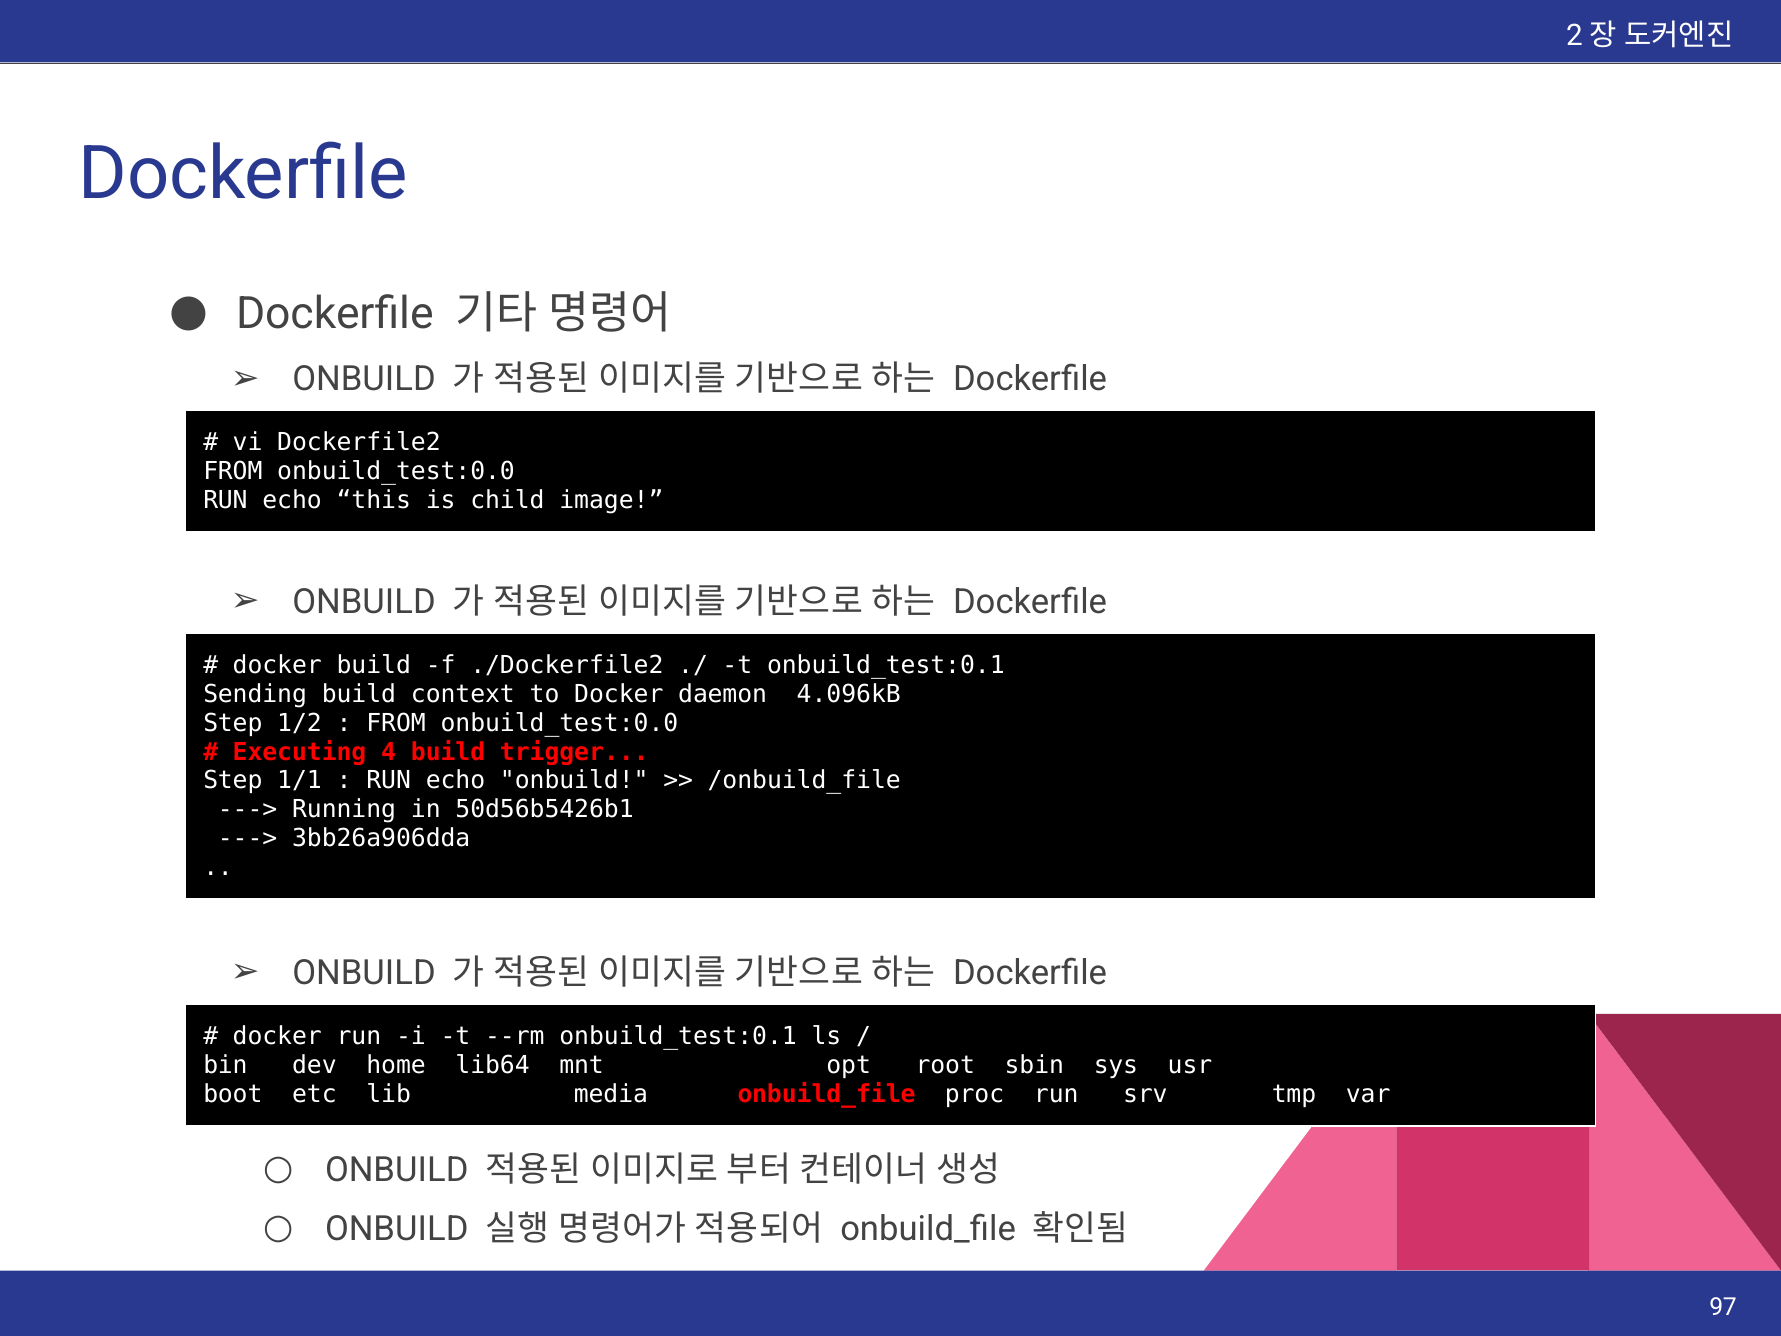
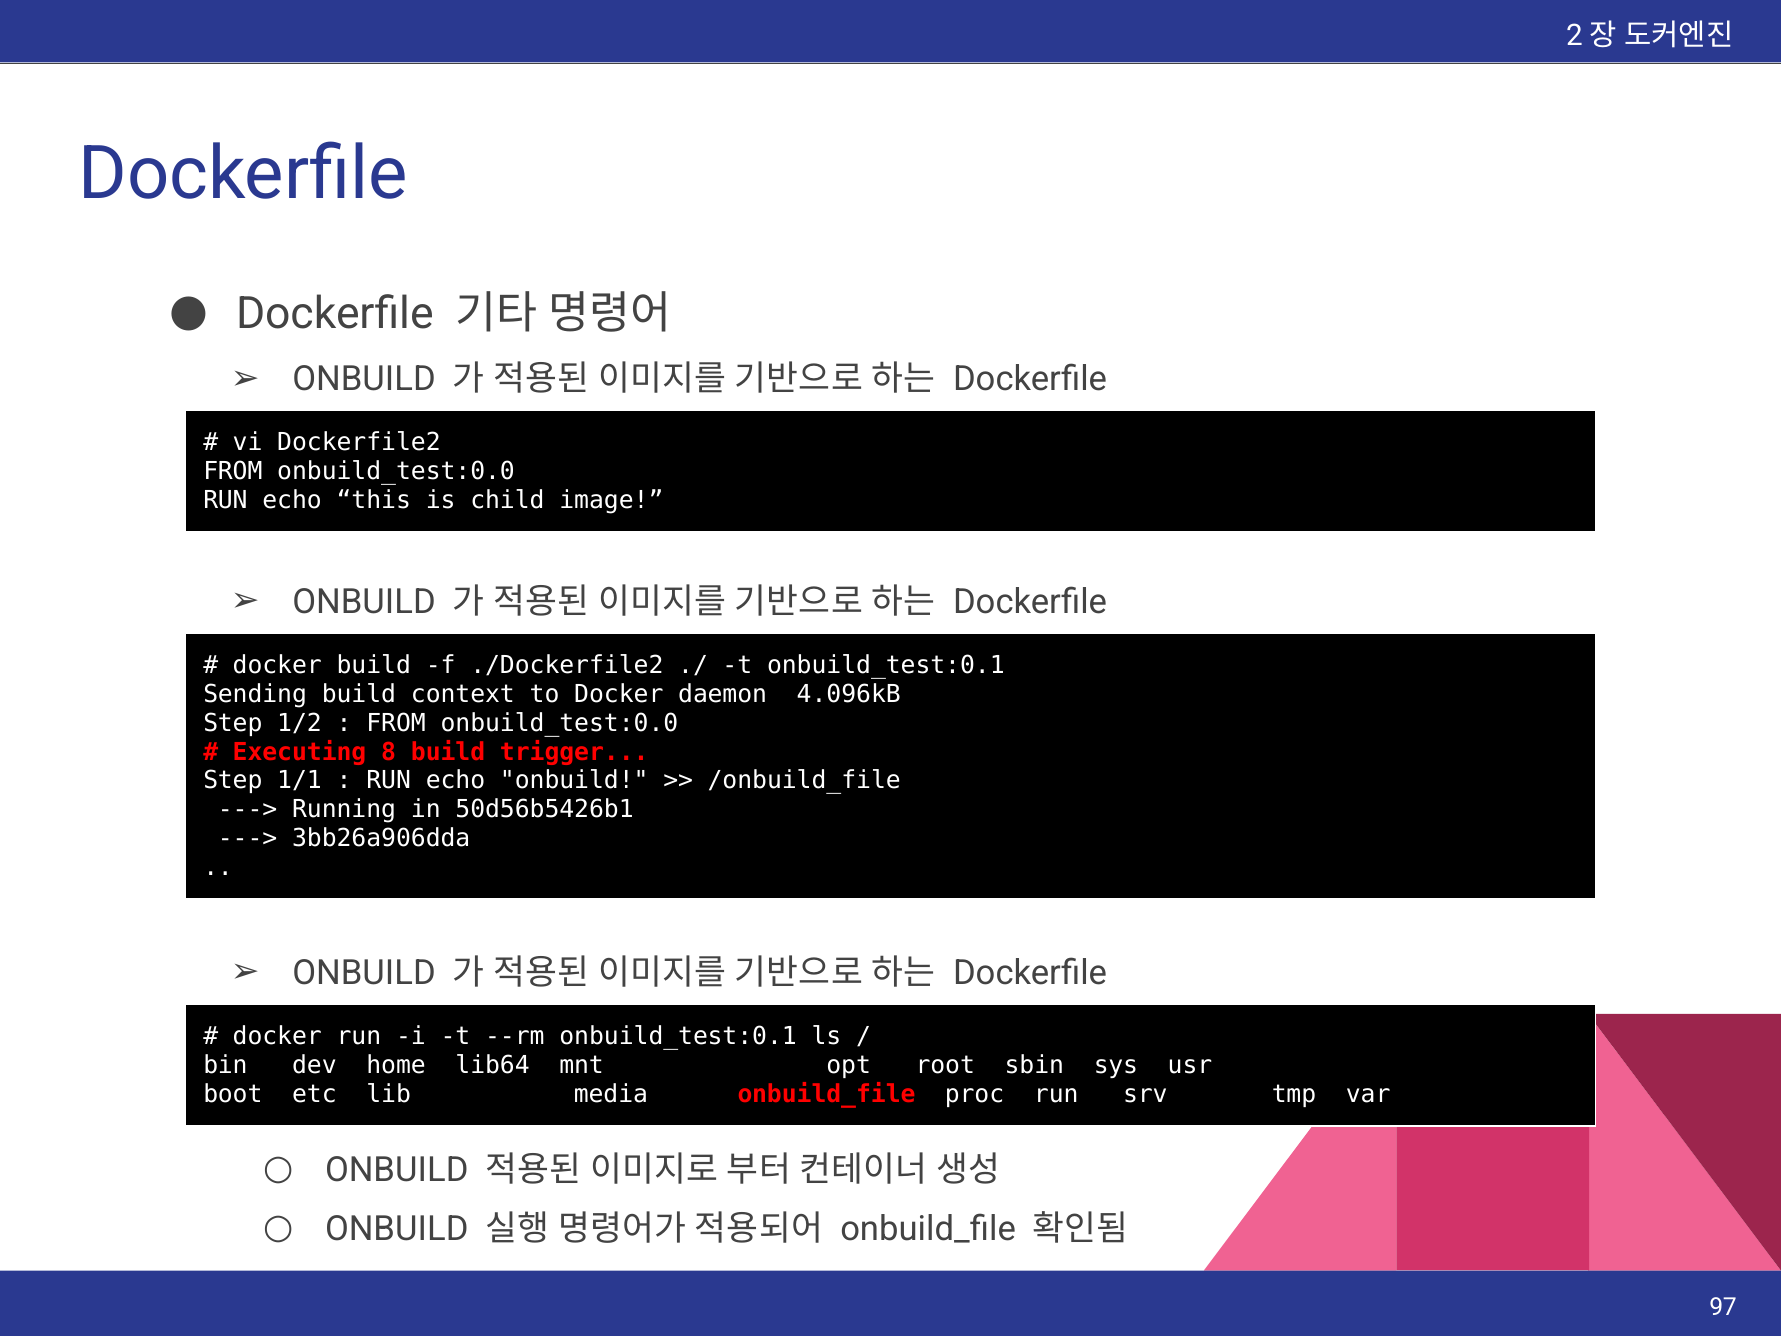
4: 4 -> 8 (389, 752)
